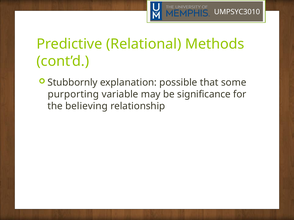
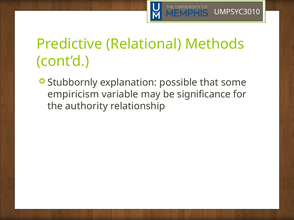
purporting: purporting -> empiricism (73, 95)
believing: believing -> authority (87, 106)
